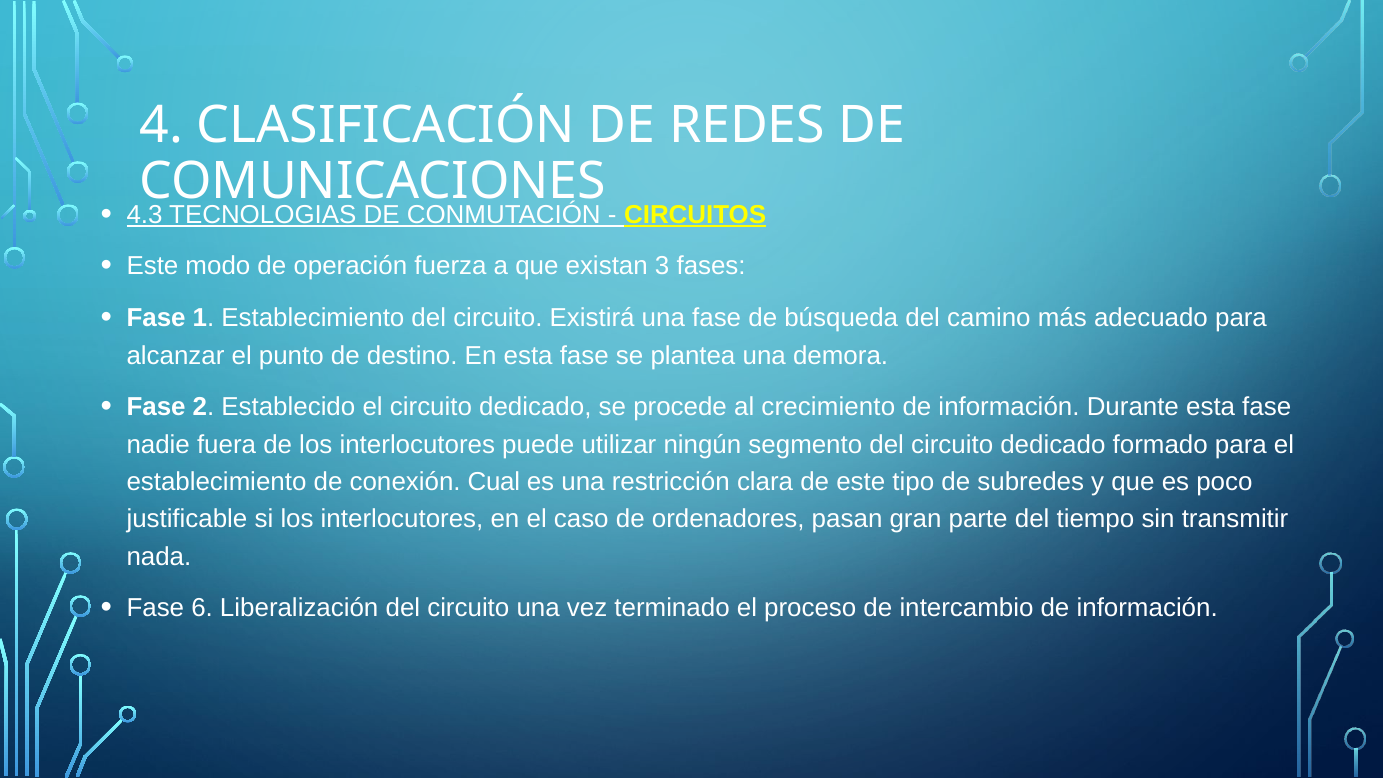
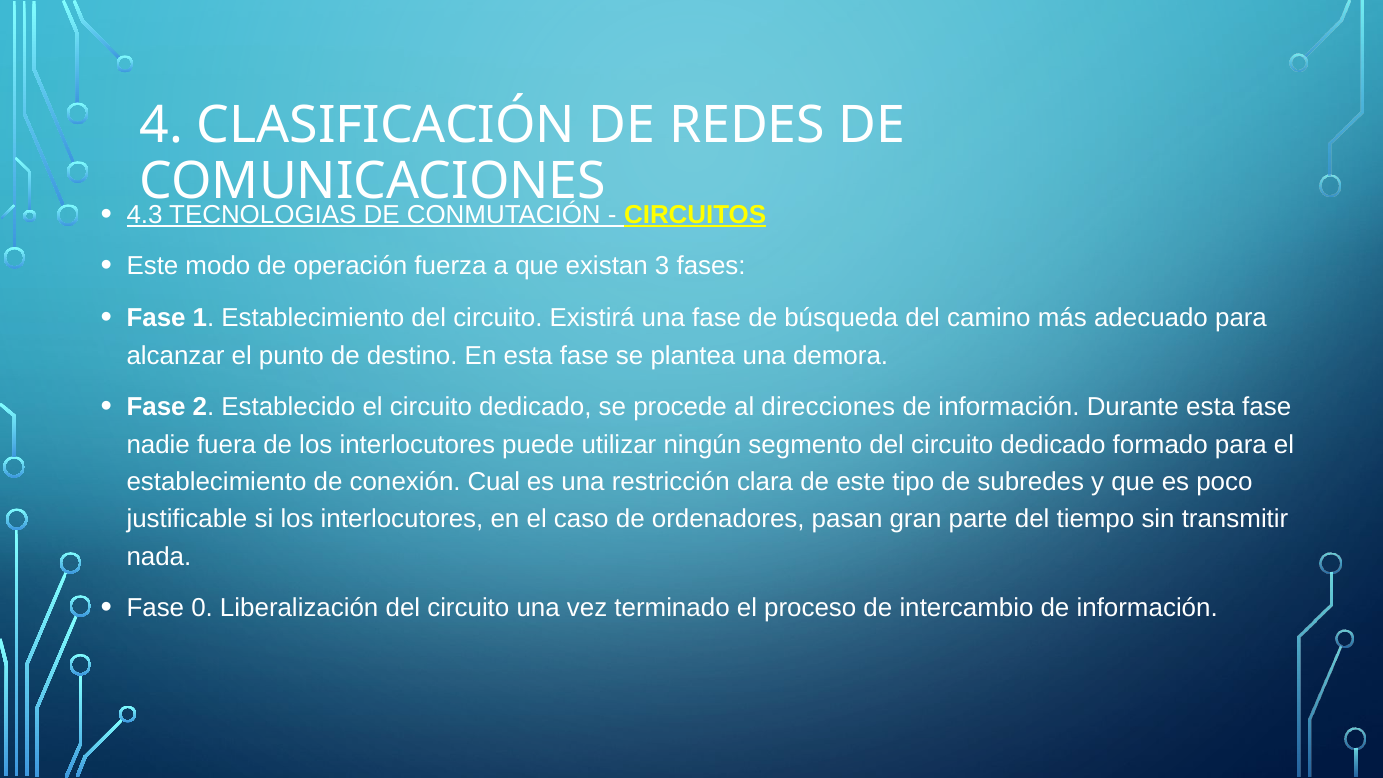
crecimiento: crecimiento -> direcciones (828, 407)
6: 6 -> 0 (202, 608)
